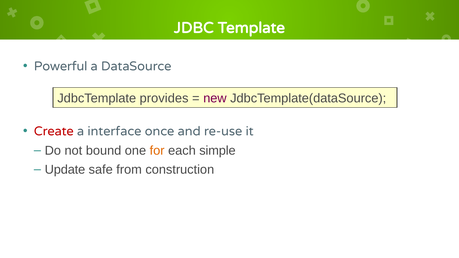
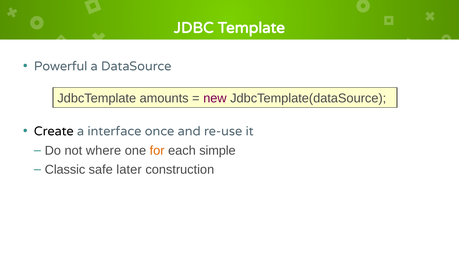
provides: provides -> amounts (164, 98)
Create colour: red -> black (54, 132)
bound: bound -> where (103, 151)
Update: Update -> Classic (65, 170)
from: from -> later (129, 170)
